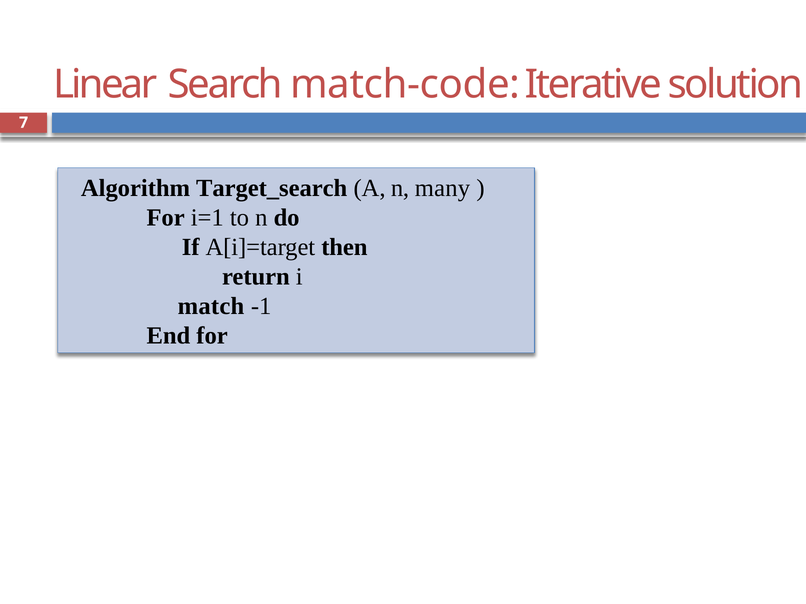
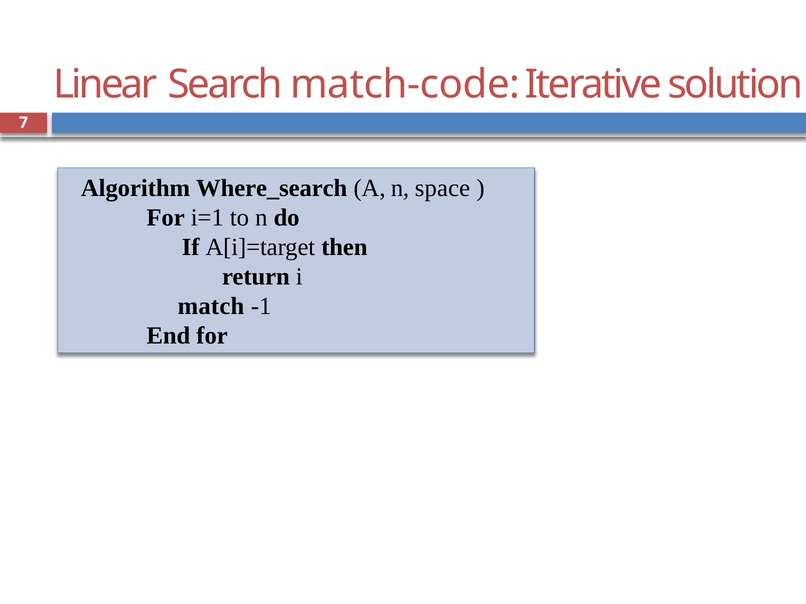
Target_search: Target_search -> Where_search (272, 188)
many: many -> space (442, 188)
